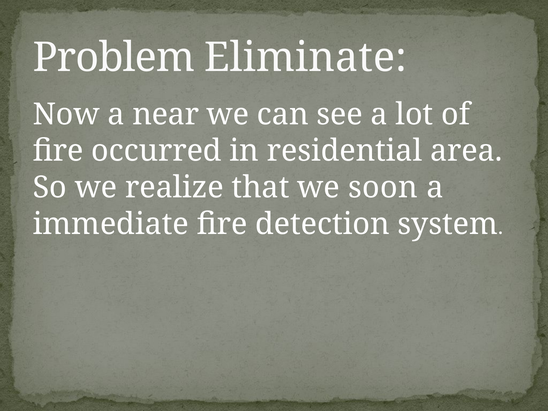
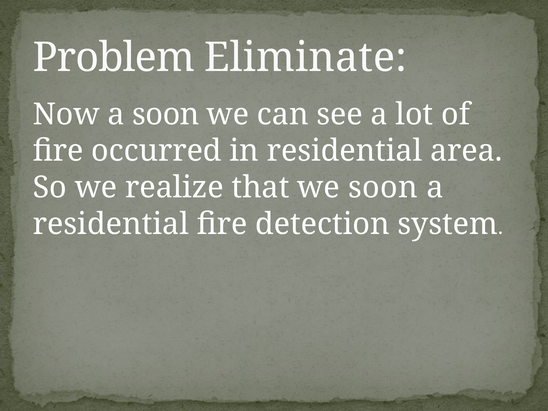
a near: near -> soon (166, 114)
immediate: immediate -> residential (111, 224)
